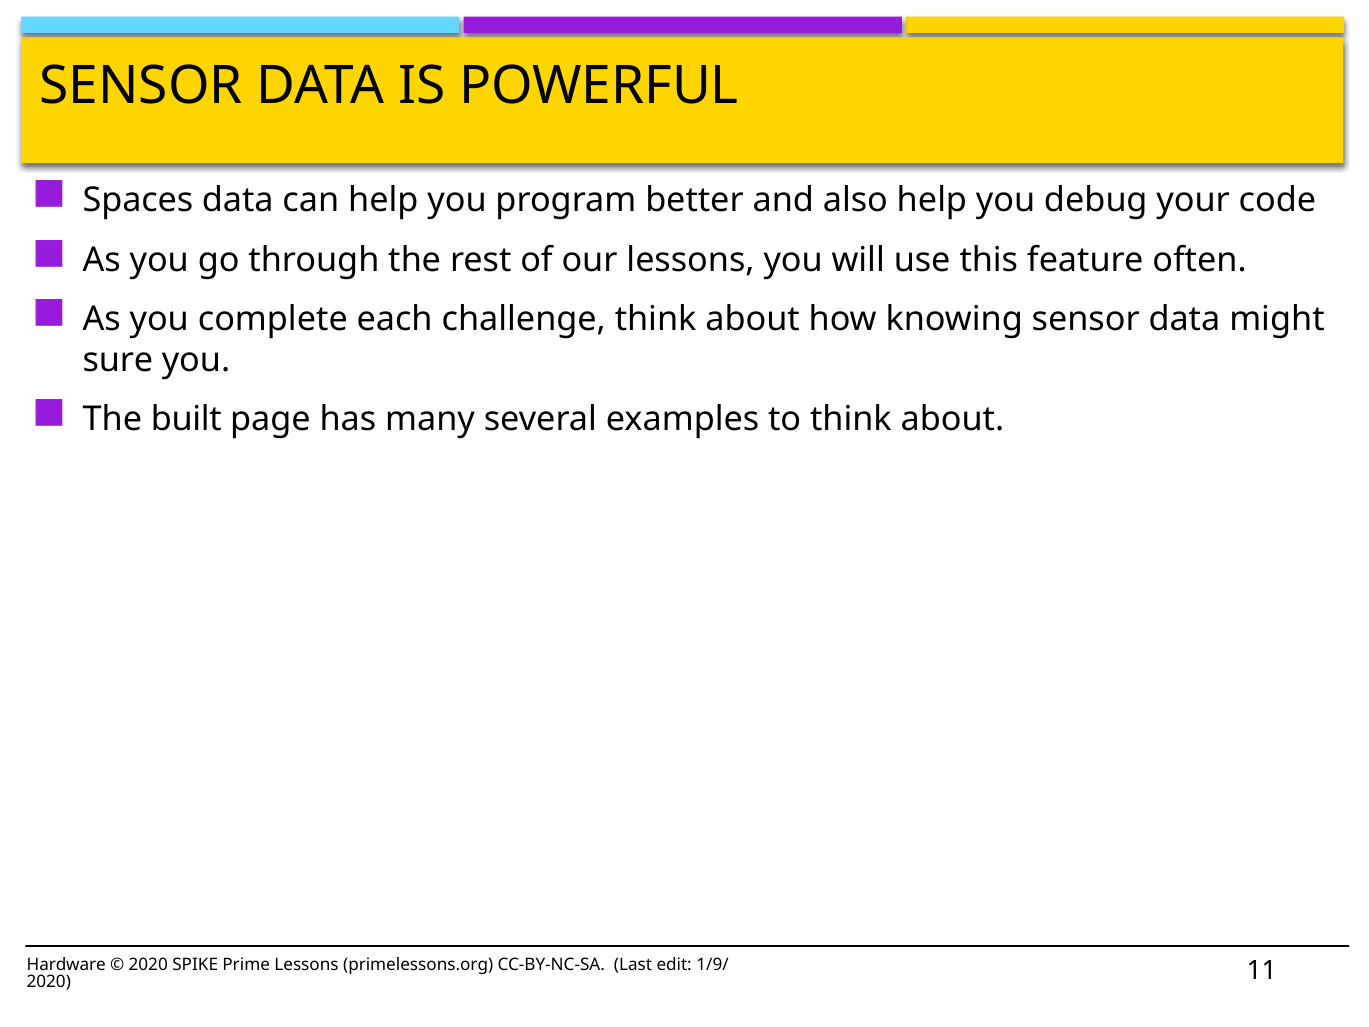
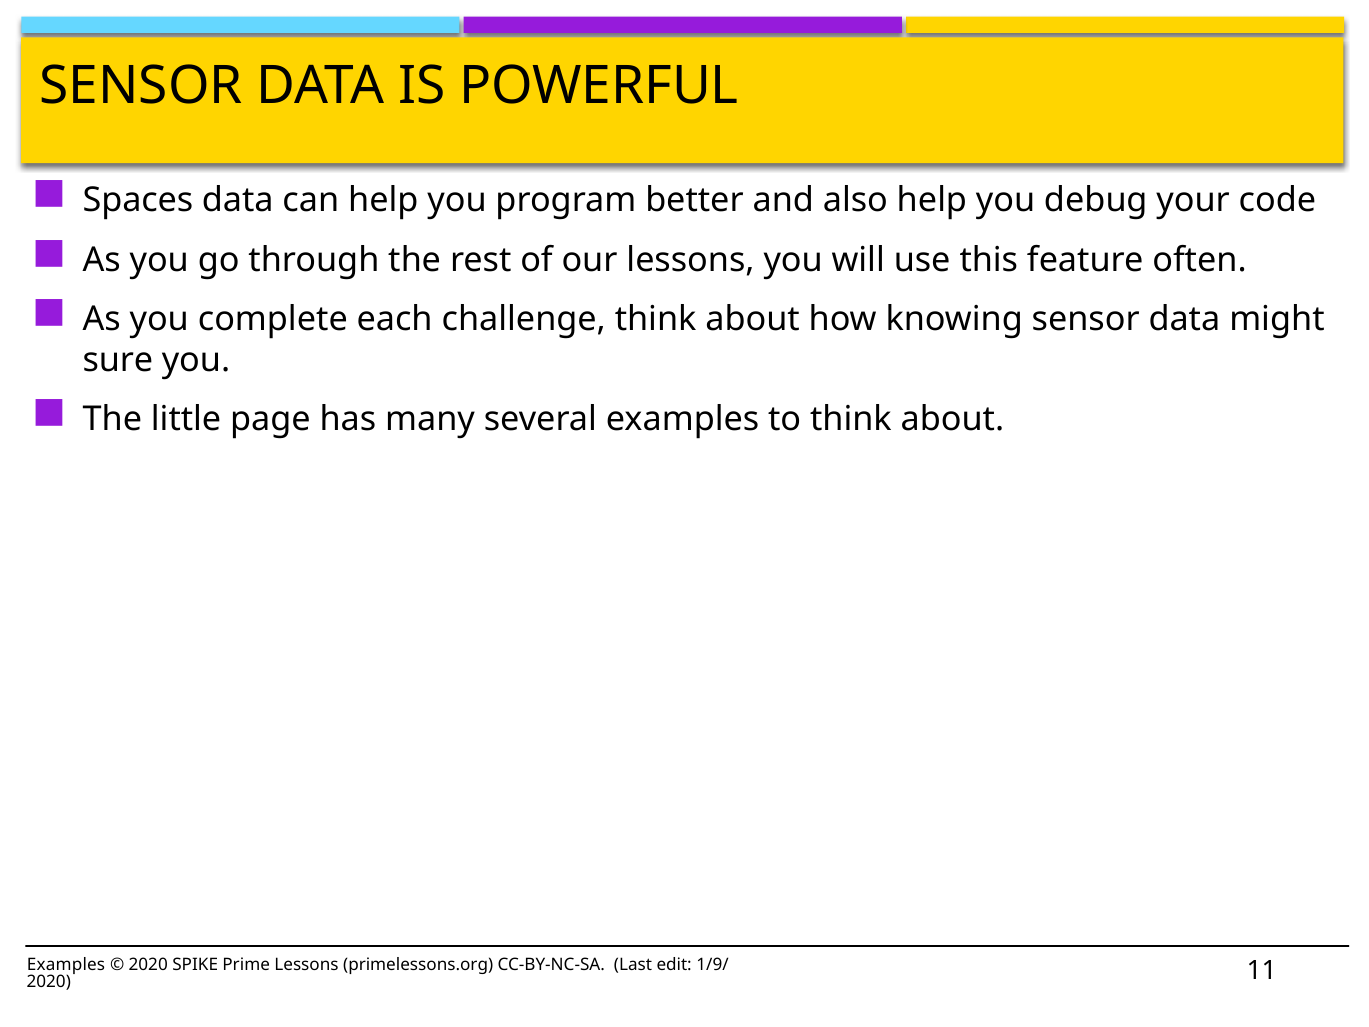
built: built -> little (186, 420)
Hardware: Hardware -> Examples (66, 965)
